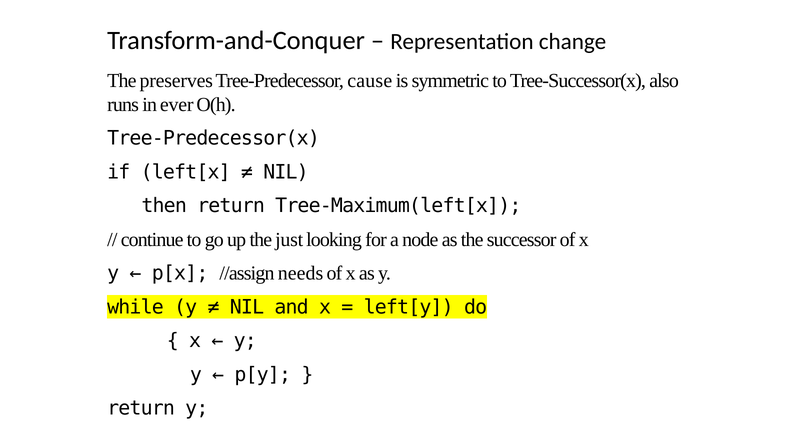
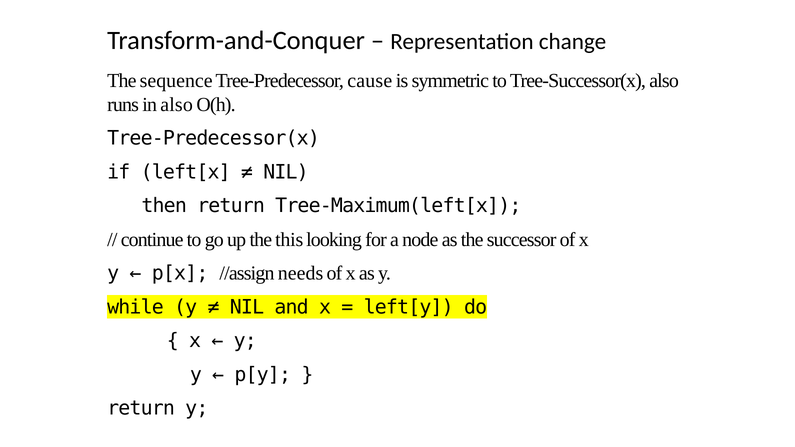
preserves: preserves -> sequence (176, 81)
in ever: ever -> also (177, 104)
just: just -> this (289, 240)
